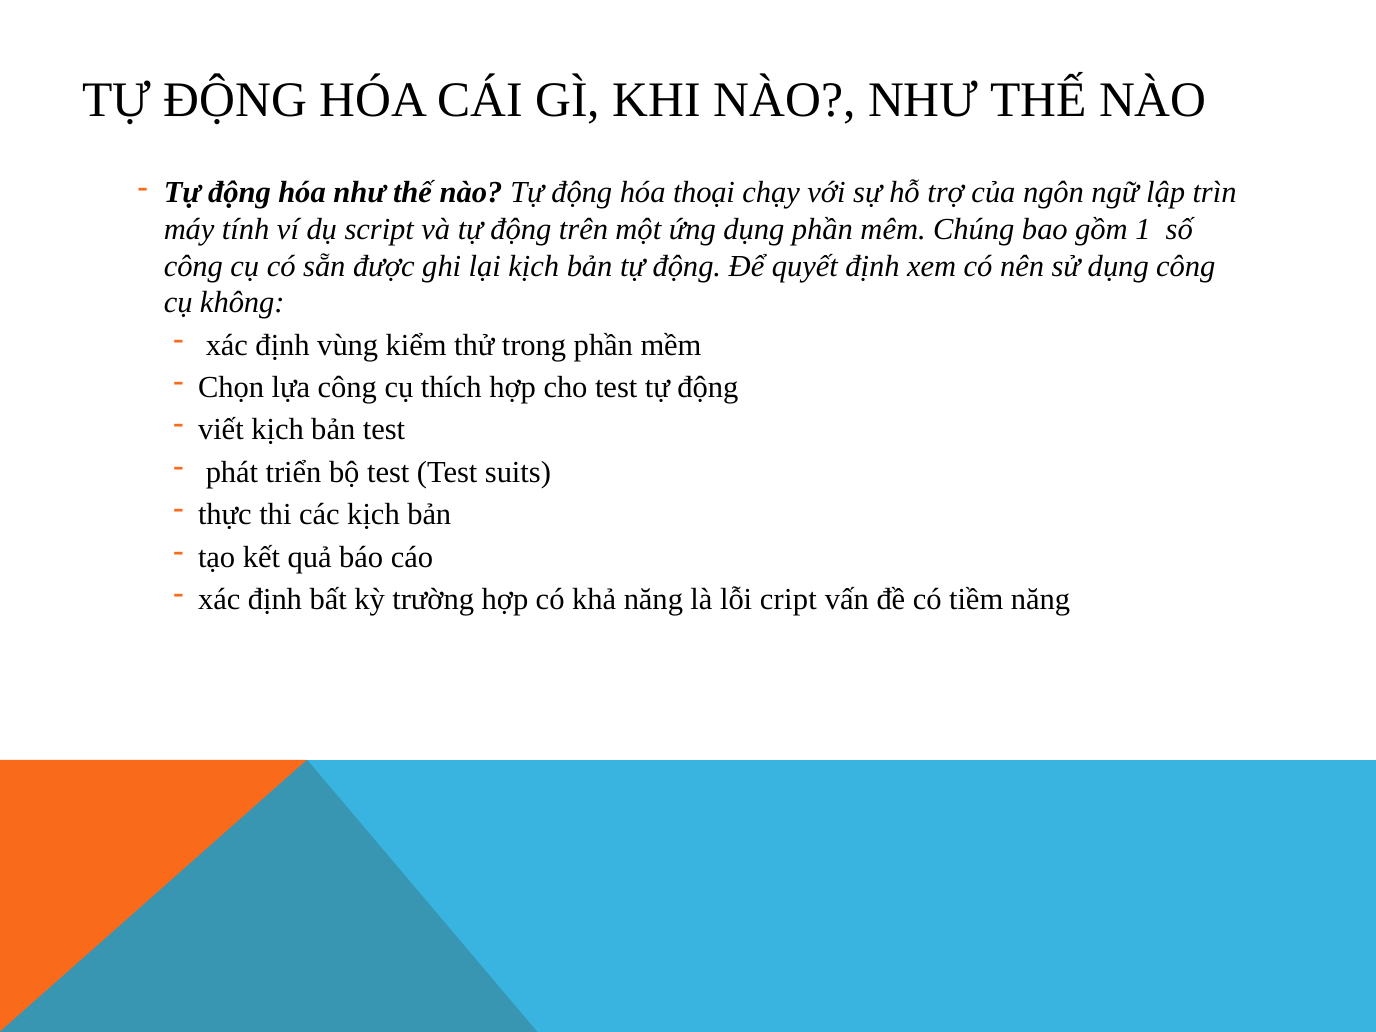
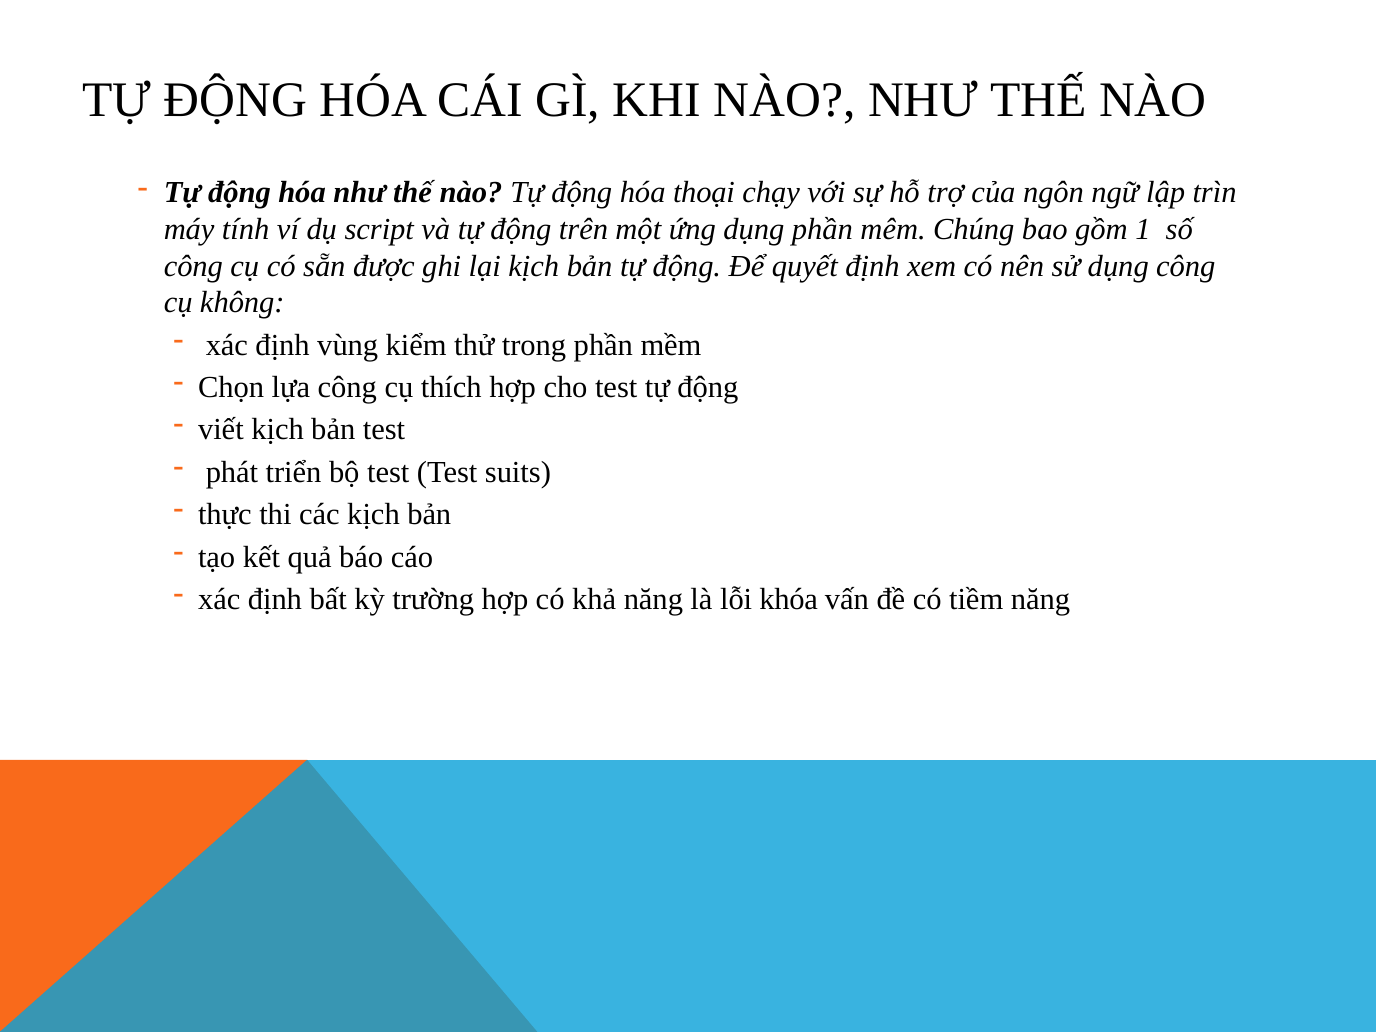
cript: cript -> khóa (789, 599)
